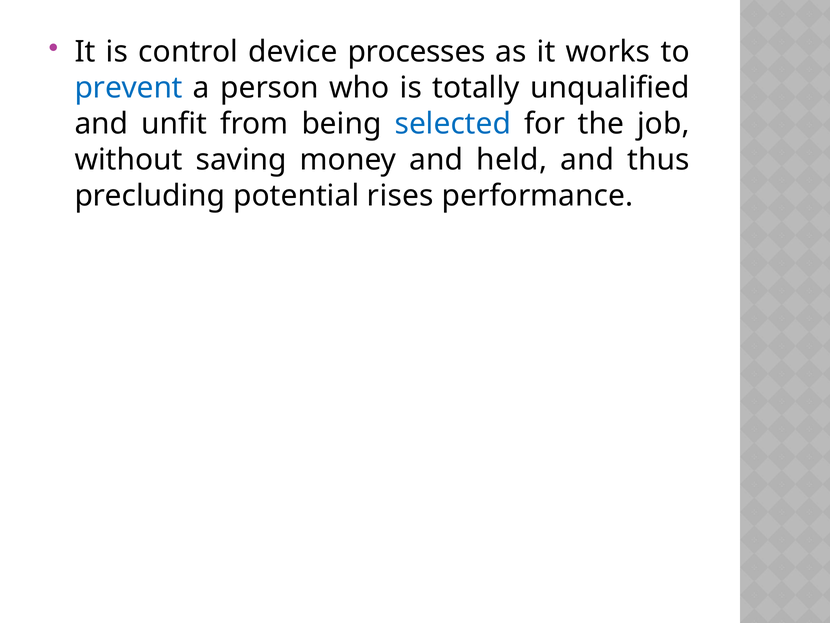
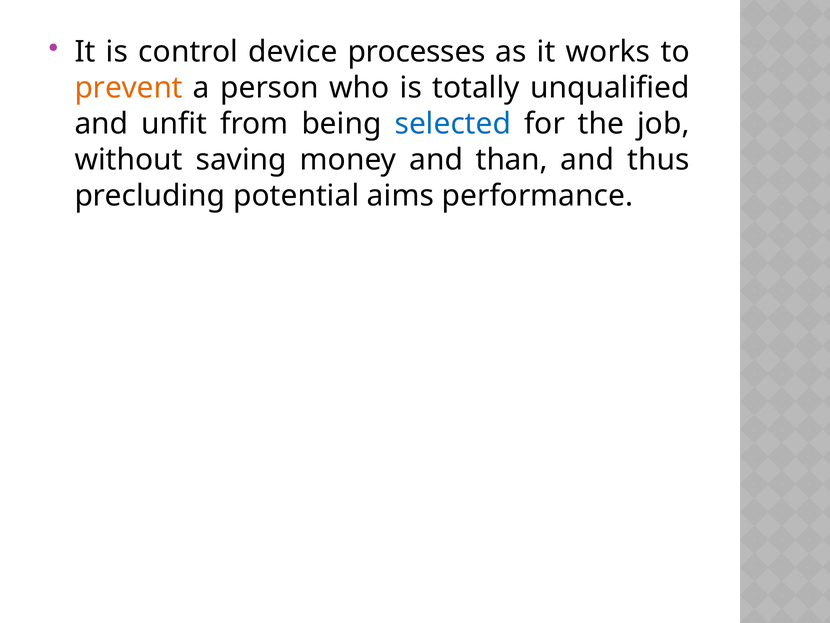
prevent colour: blue -> orange (129, 88)
held: held -> than (512, 160)
rises: rises -> aims (400, 196)
